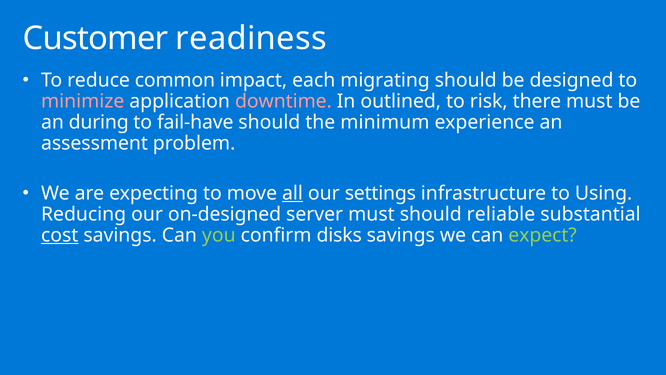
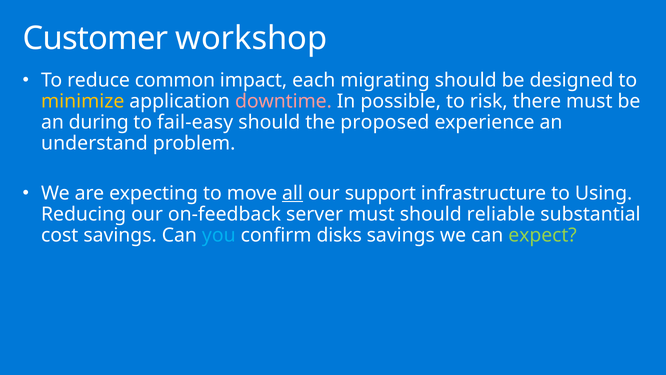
readiness: readiness -> workshop (251, 38)
minimize colour: pink -> yellow (83, 101)
outlined: outlined -> possible (401, 101)
fail-have: fail-have -> fail-easy (195, 122)
minimum: minimum -> proposed (385, 122)
assessment: assessment -> understand (94, 143)
settings: settings -> support (380, 193)
on-designed: on-designed -> on-feedback (225, 214)
cost underline: present -> none (60, 235)
you colour: light green -> light blue (219, 235)
